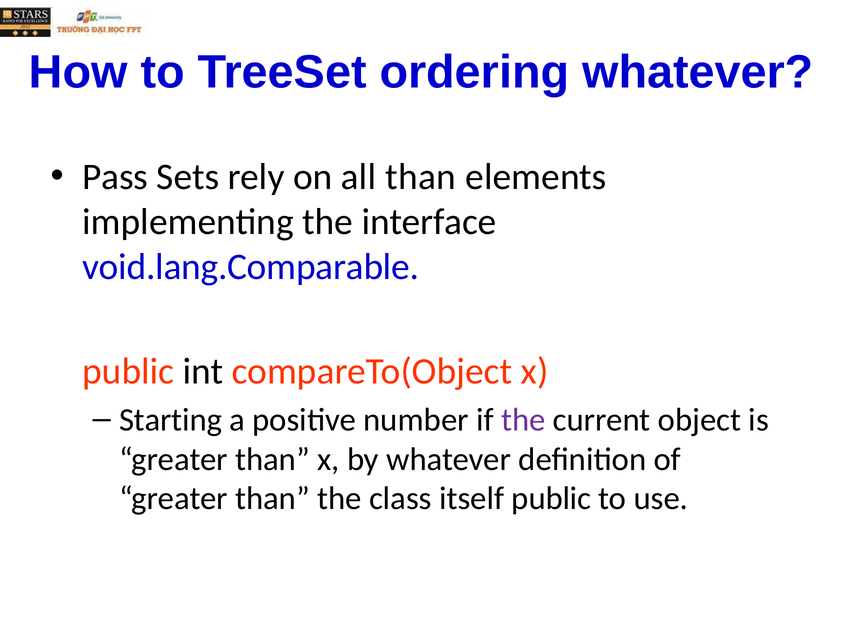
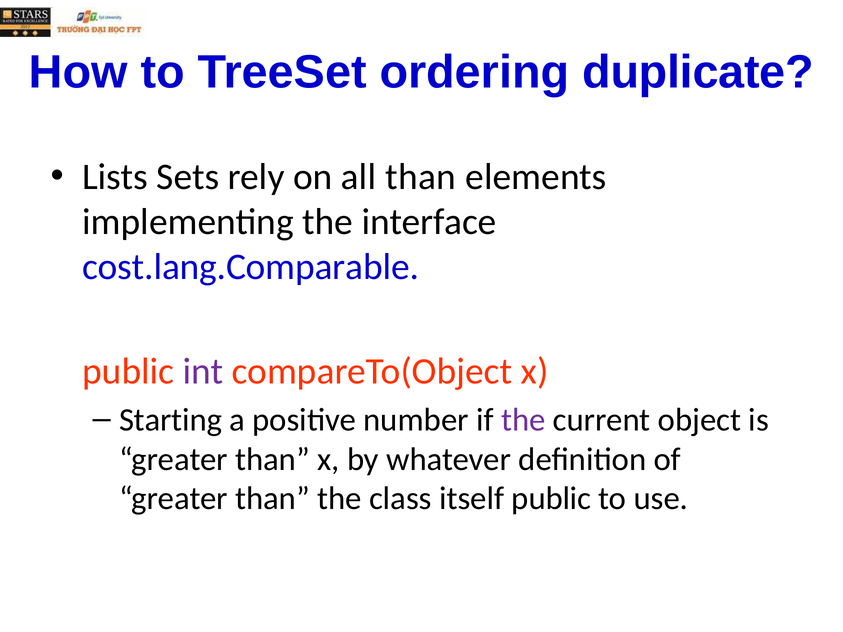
ordering whatever: whatever -> duplicate (698, 72)
Pass: Pass -> Lists (115, 177)
void.lang.Comparable: void.lang.Comparable -> cost.lang.Comparable (251, 267)
int colour: black -> purple (203, 372)
